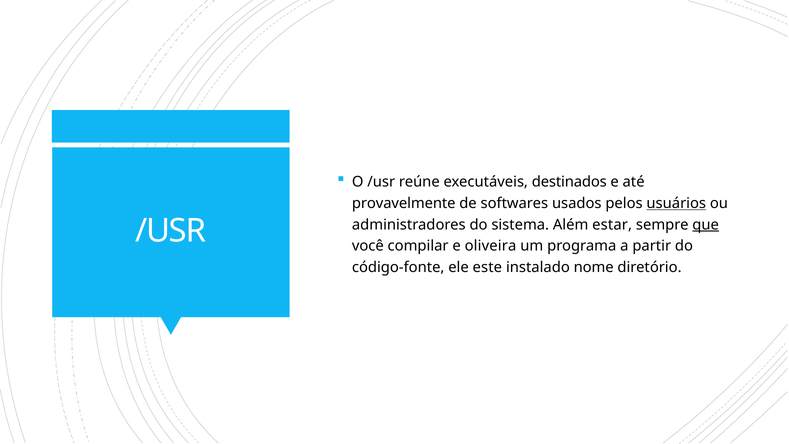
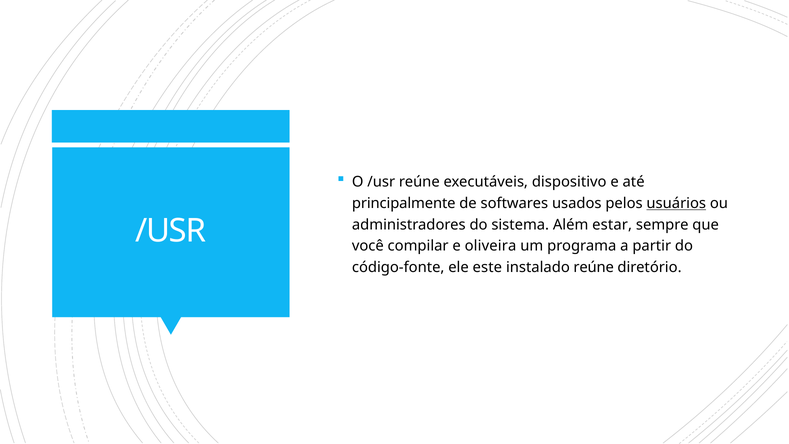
destinados: destinados -> dispositivo (569, 182)
provavelmente: provavelmente -> principalmente (404, 203)
que underline: present -> none (706, 225)
instalado nome: nome -> reúne (594, 267)
